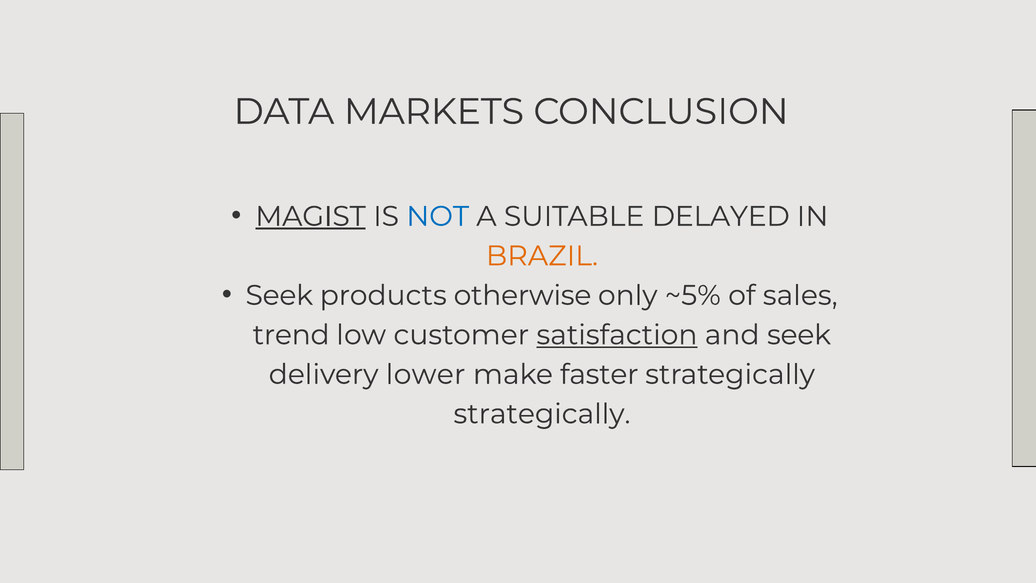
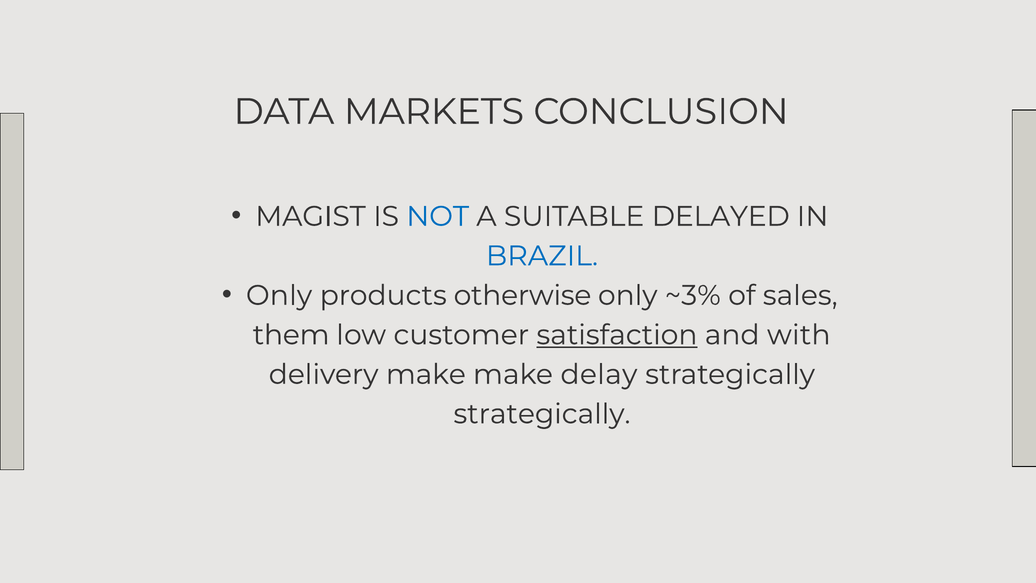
MAGIST underline: present -> none (311, 216)
BRAZIL colour: orange -> blue (542, 256)
Seek: Seek -> Only (279, 295)
~5%: ~5% -> ~3% (693, 295)
trend: trend -> them (291, 335)
and seek: seek -> with (799, 335)
delivery lower: lower -> make (426, 374)
faster: faster -> delay (599, 374)
